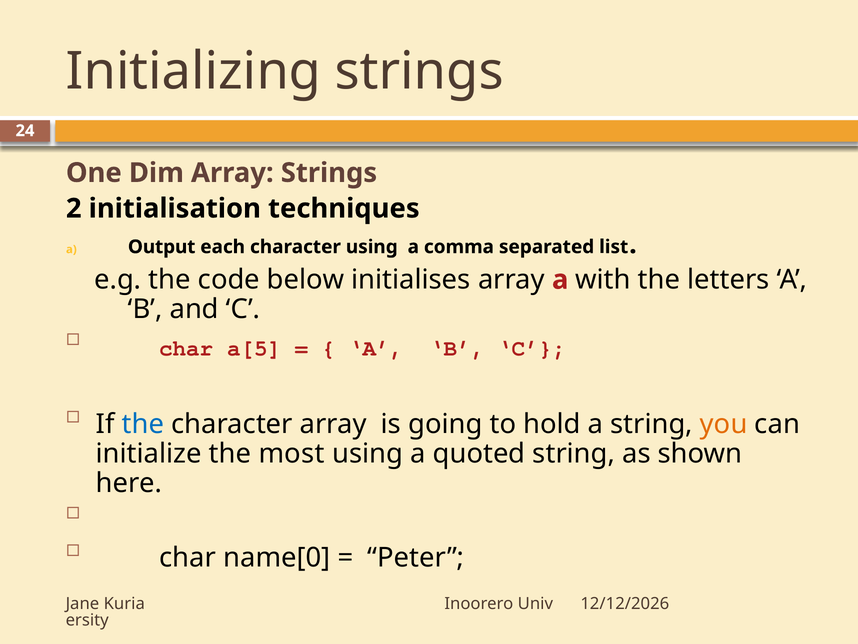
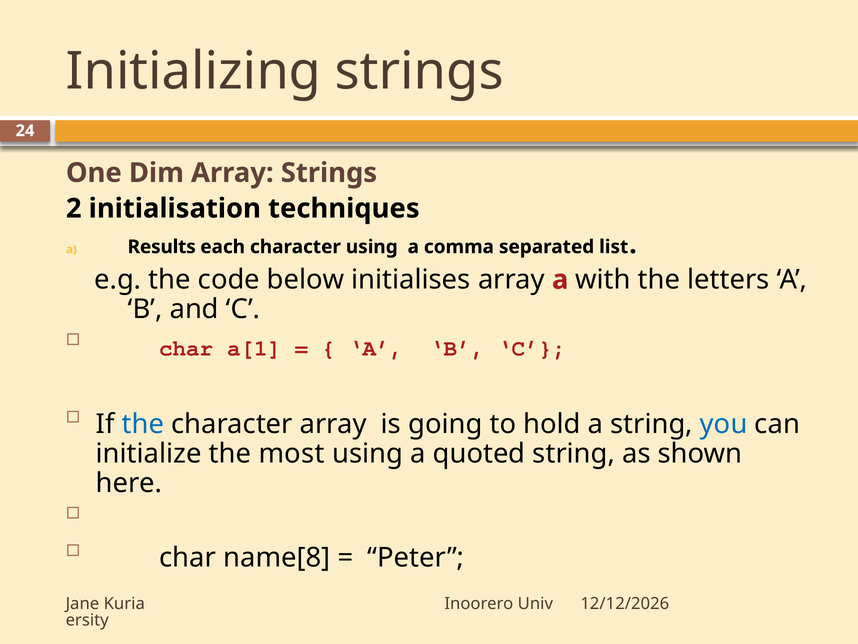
Output: Output -> Results (162, 247)
a[5: a[5 -> a[1 (254, 348)
you colour: orange -> blue (724, 424)
name[0: name[0 -> name[8 (277, 557)
